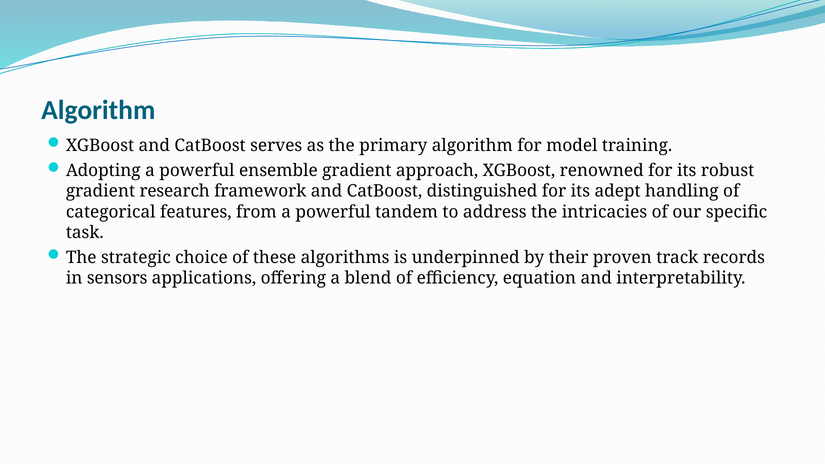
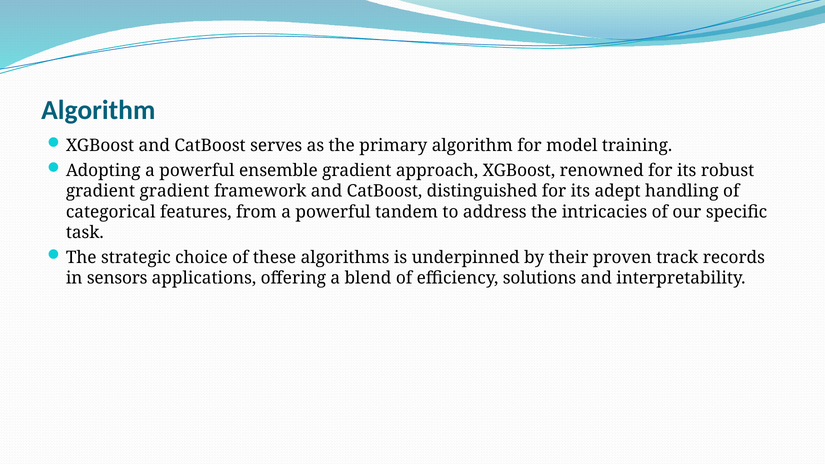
gradient research: research -> gradient (175, 191)
equation: equation -> solutions (540, 278)
